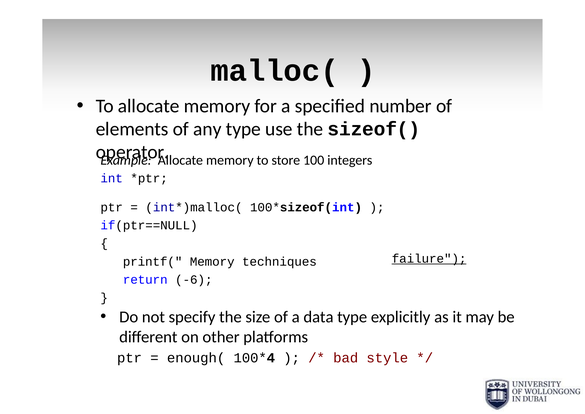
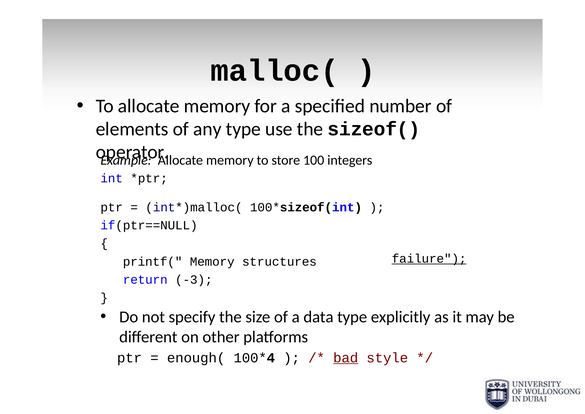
techniques: techniques -> structures (279, 261)
-6: -6 -> -3 (194, 279)
bad underline: none -> present (346, 358)
